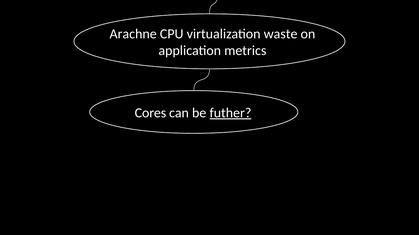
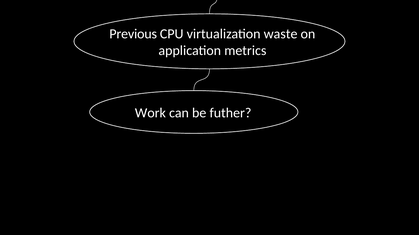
Arachne: Arachne -> Previous (133, 34)
Cores: Cores -> Work (150, 113)
futher underline: present -> none (230, 113)
